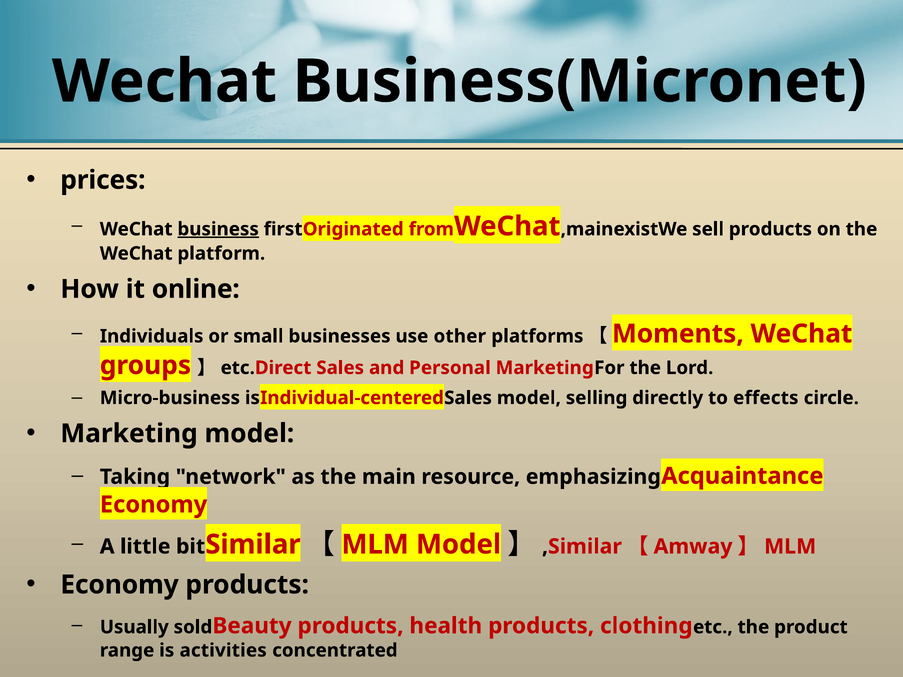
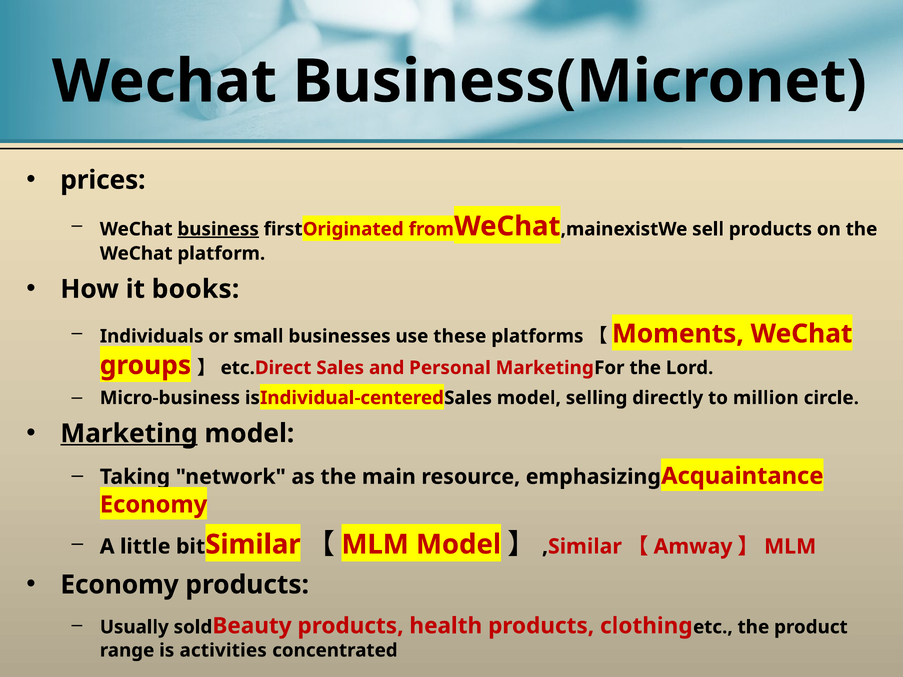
online: online -> books (196, 289)
other: other -> these (460, 336)
effects: effects -> million (766, 398)
Marketing underline: none -> present (129, 434)
